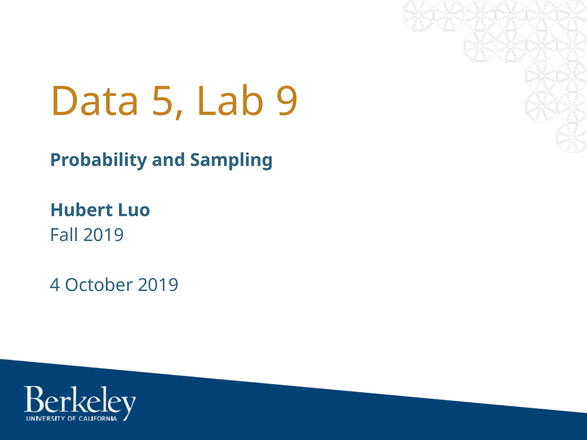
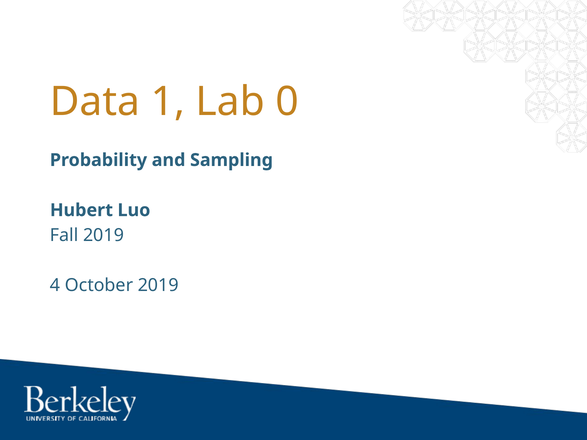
5: 5 -> 1 (168, 102)
9: 9 -> 0 (287, 102)
